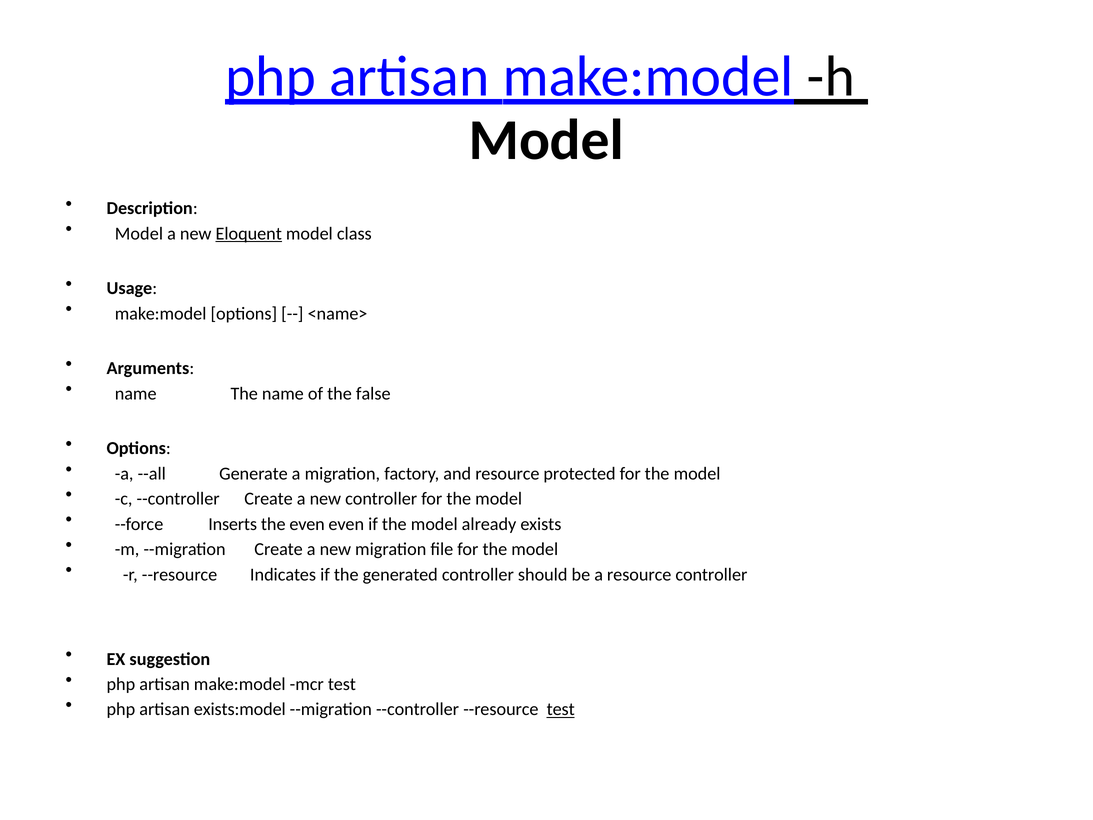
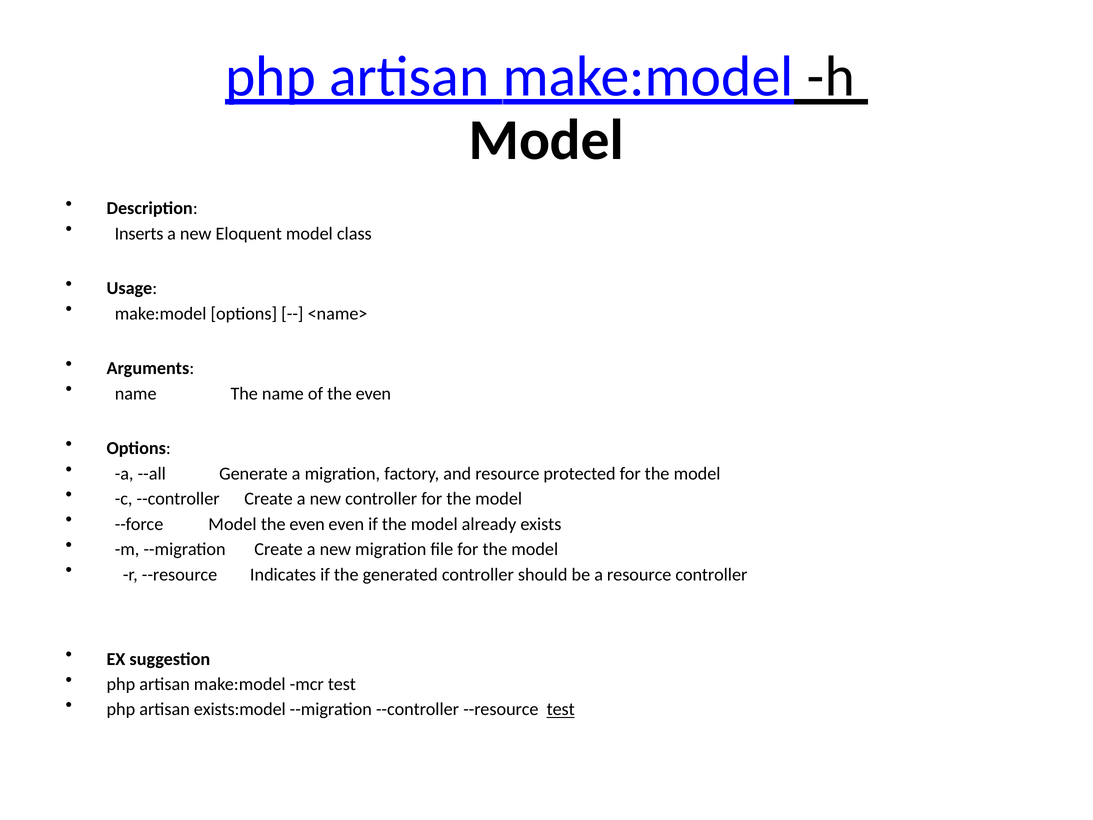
Model: Model -> Inserts (139, 233)
Eloquent underline: present -> none (249, 233)
of the false: false -> even (373, 393)
--force Inserts: Inserts -> Model (233, 524)
